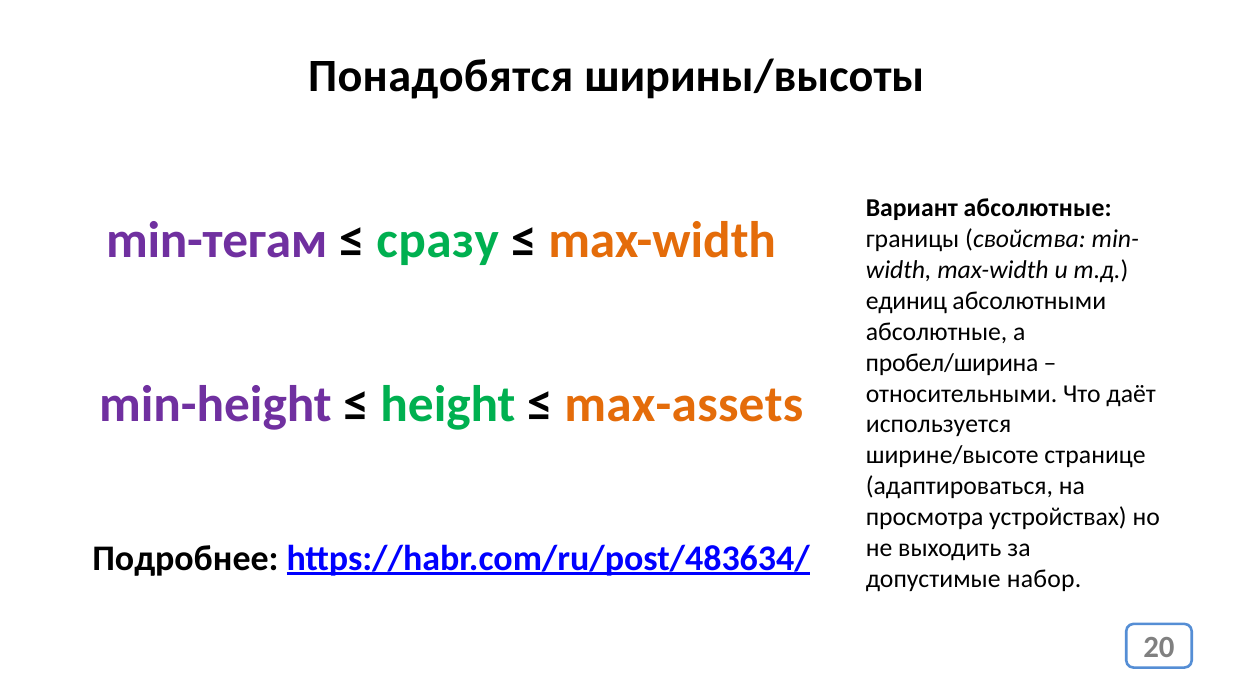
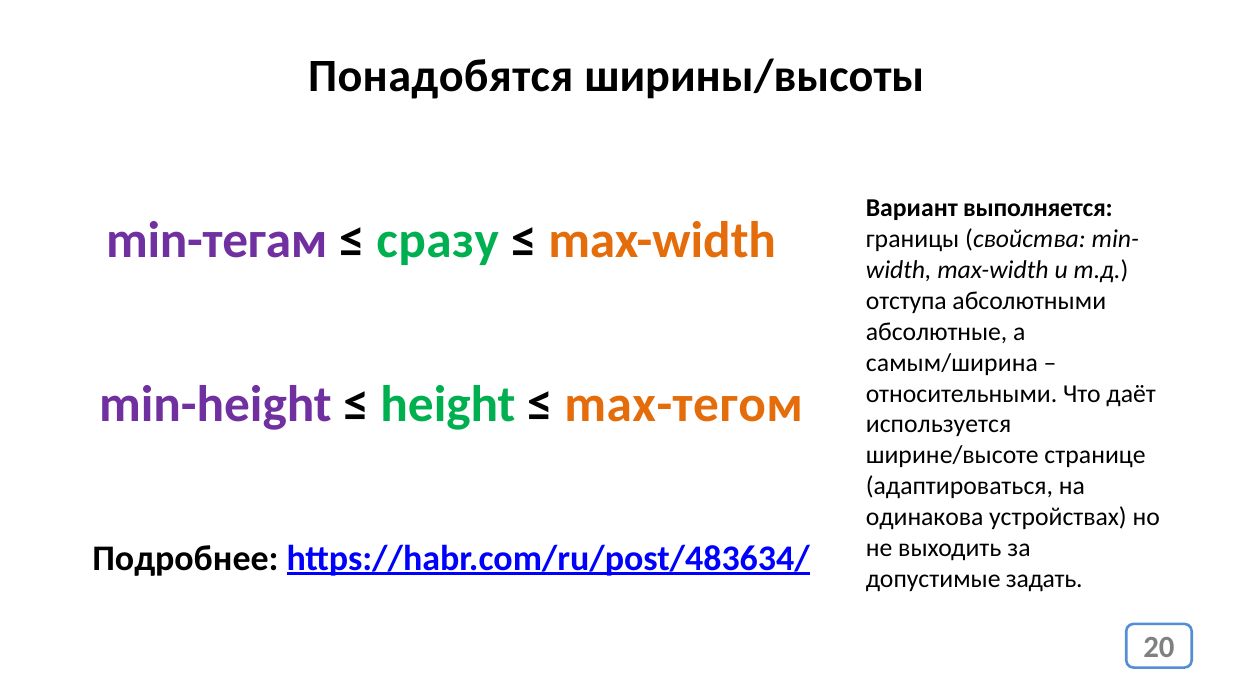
Вариант абсолютные: абсолютные -> выполняется (1038, 208)
единиц: единиц -> отступа (906, 301)
пробел/ширина: пробел/ширина -> самым/ширина (952, 363)
max-assets: max-assets -> max-тегом (684, 404)
просмотра: просмотра -> одинакова (925, 517)
набор: набор -> задать (1044, 578)
